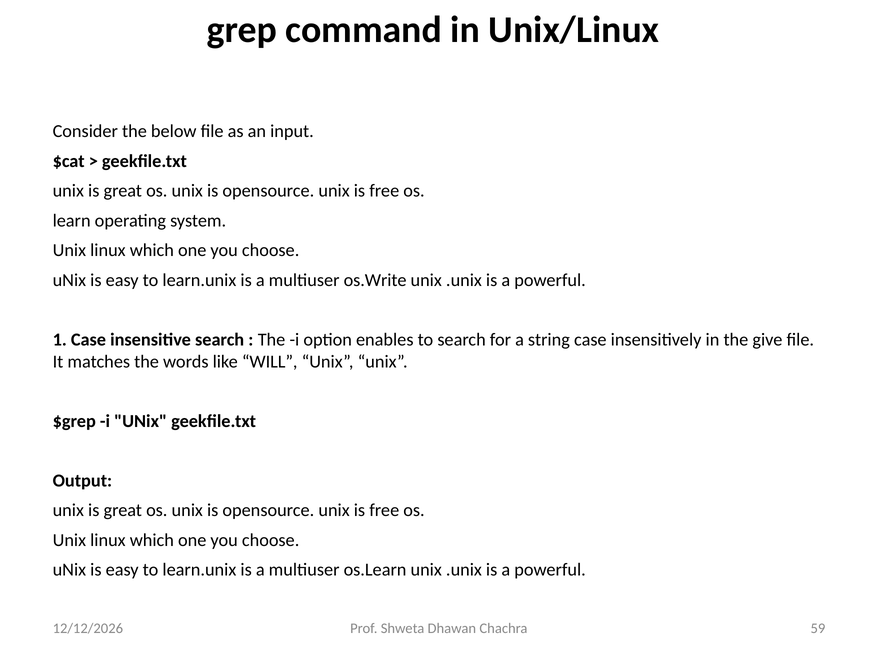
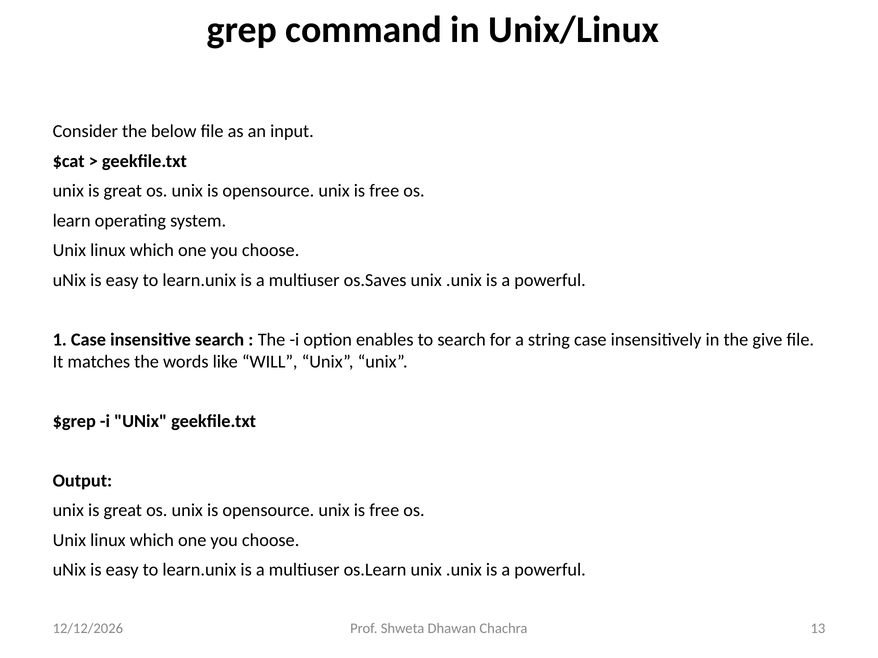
os.Write: os.Write -> os.Saves (375, 280)
59: 59 -> 13 (818, 629)
